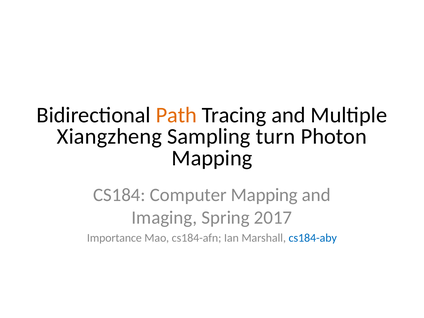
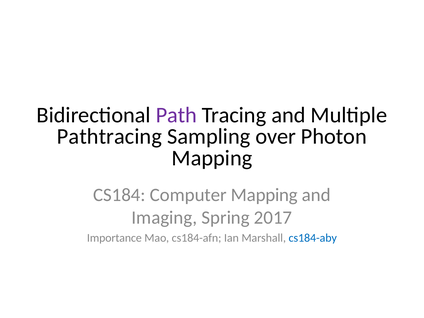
Path colour: orange -> purple (176, 115)
Xiangzheng: Xiangzheng -> Pathtracing (109, 136)
turn: turn -> over (276, 136)
